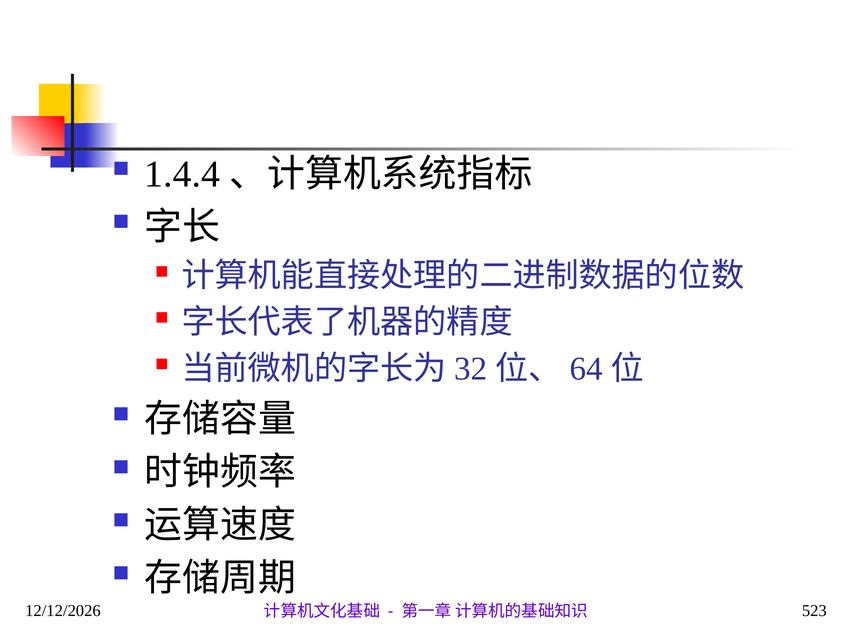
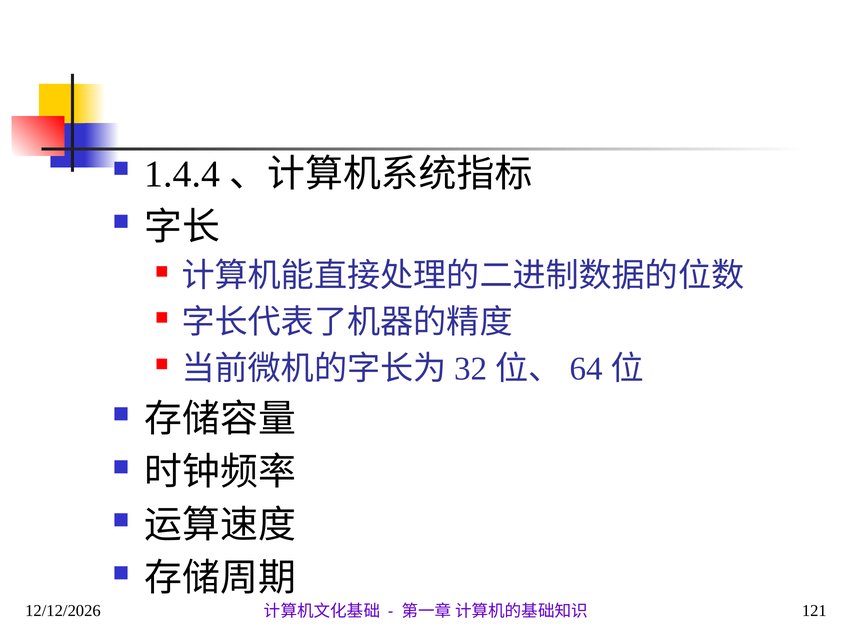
523: 523 -> 121 (814, 611)
